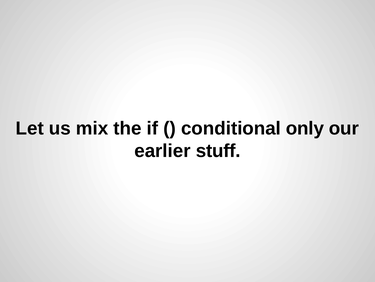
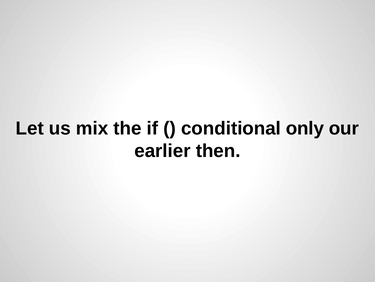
stuff: stuff -> then (218, 150)
